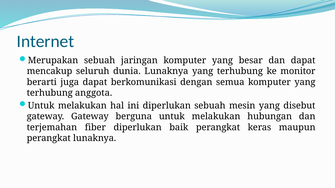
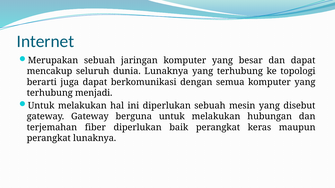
monitor: monitor -> topologi (298, 71)
anggota: anggota -> menjadi (94, 93)
